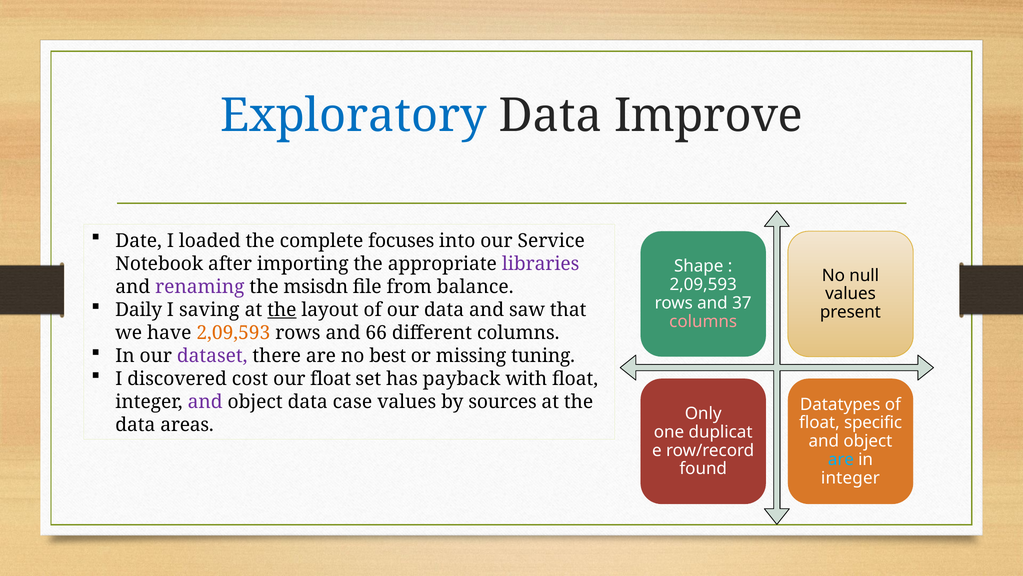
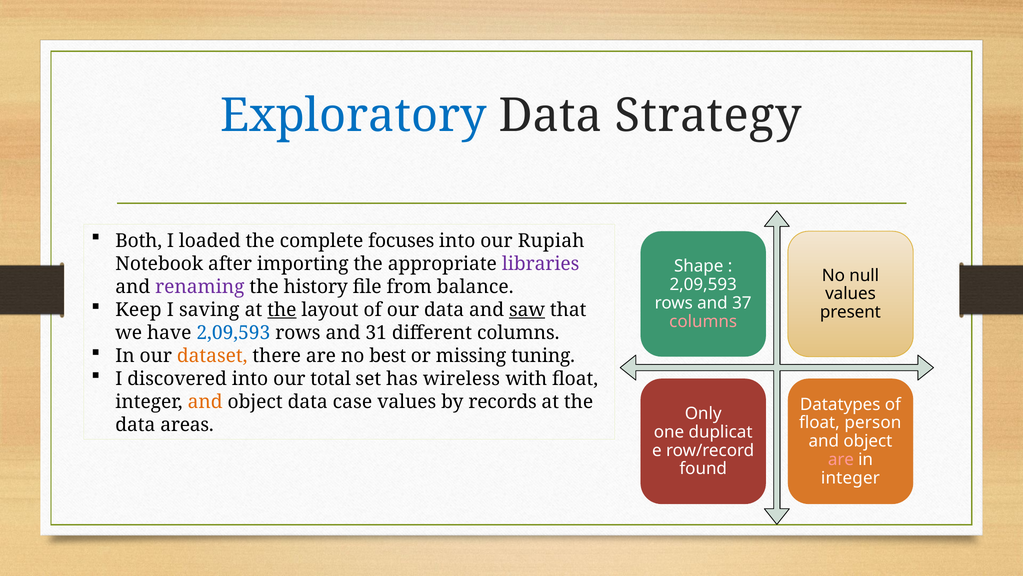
Improve: Improve -> Strategy (708, 116)
Date: Date -> Both (139, 241)
Service: Service -> Rupiah (551, 241)
msisdn: msisdn -> history (316, 287)
Daily: Daily -> Keep (138, 310)
saw underline: none -> present (527, 310)
2,09,593 colour: orange -> blue (233, 333)
66: 66 -> 31 (376, 333)
dataset colour: purple -> orange (212, 356)
discovered cost: cost -> into (250, 379)
our float: float -> total (331, 379)
payback: payback -> wireless (462, 379)
and colour: purple -> orange (205, 402)
sources: sources -> records (503, 402)
specific: specific -> person (873, 422)
are colour: light blue -> pink (841, 459)
